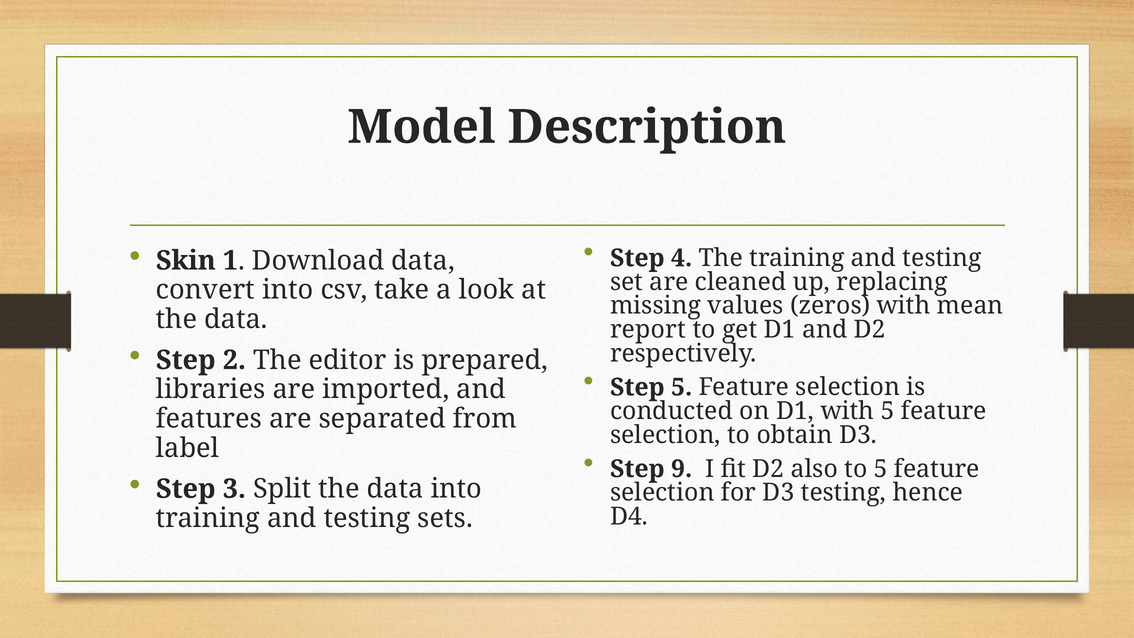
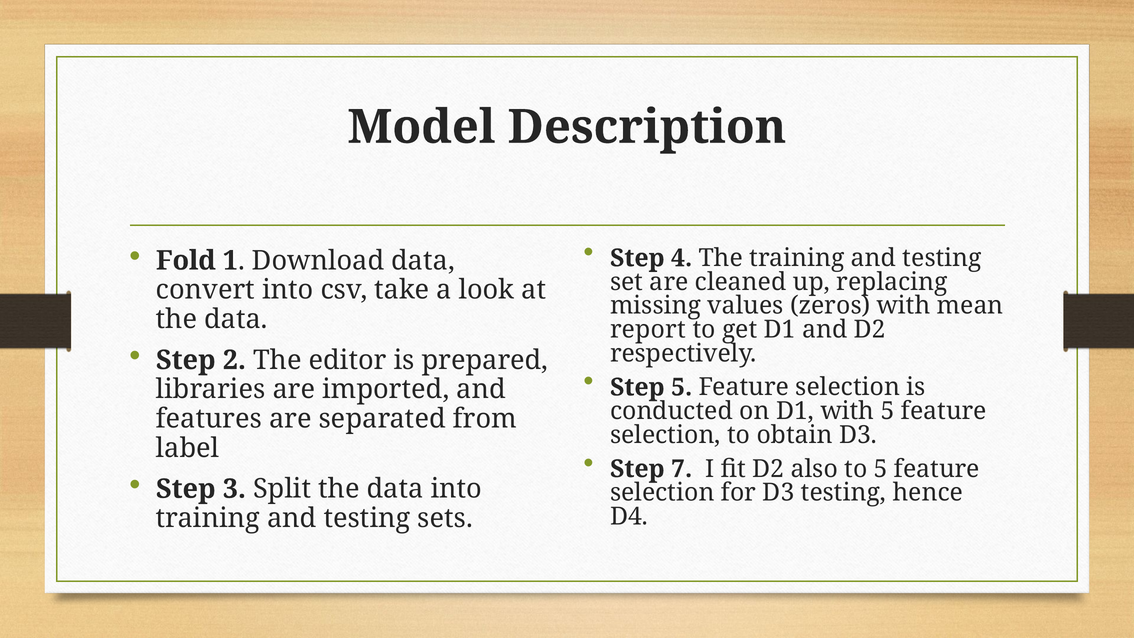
Skin: Skin -> Fold (186, 261)
9: 9 -> 7 (682, 469)
